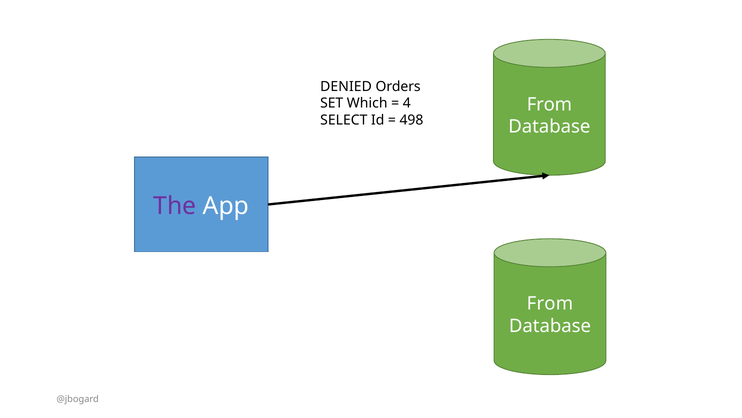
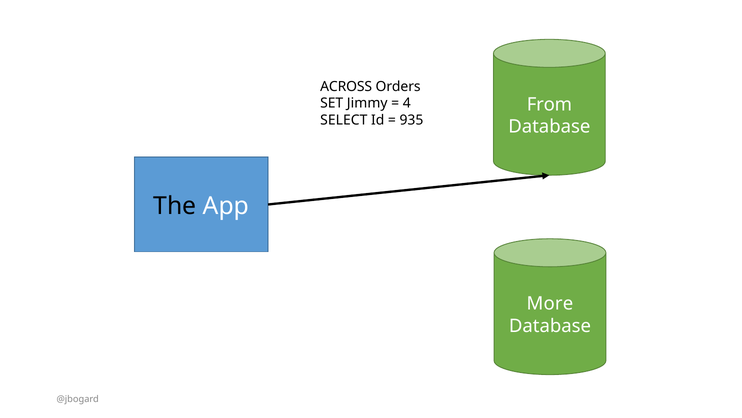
DENIED: DENIED -> ACROSS (346, 87)
Which: Which -> Jimmy (367, 103)
498: 498 -> 935 (411, 120)
The colour: purple -> black (175, 206)
From: From -> More (550, 303)
